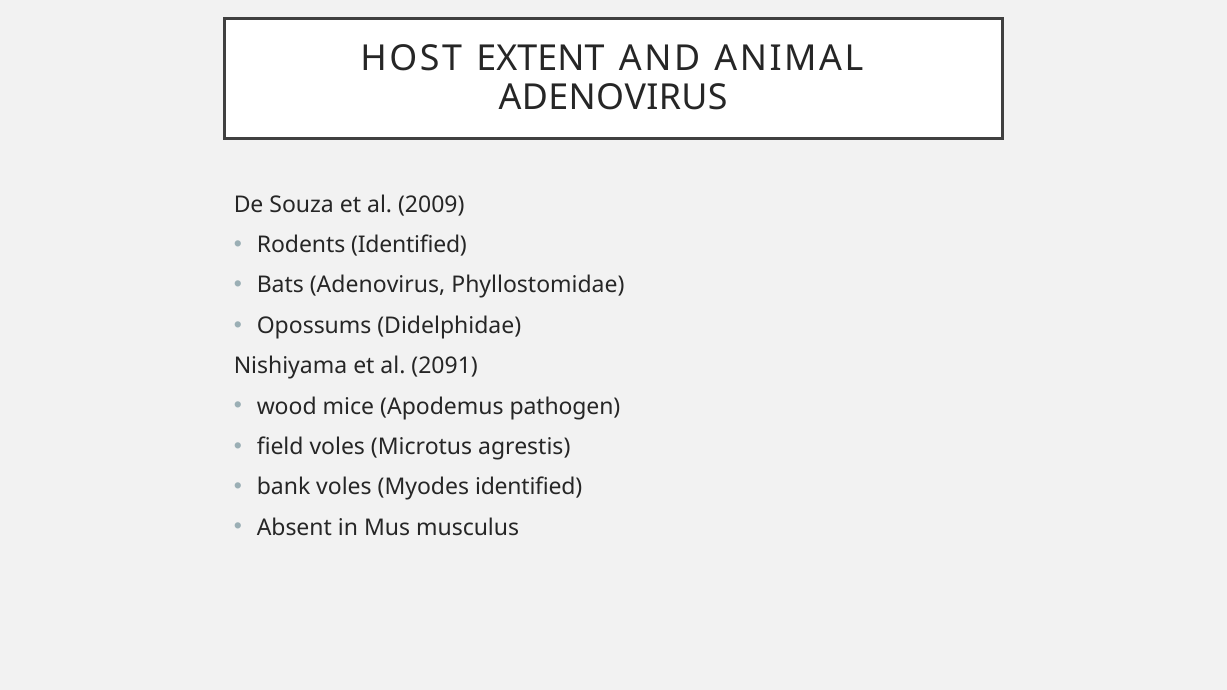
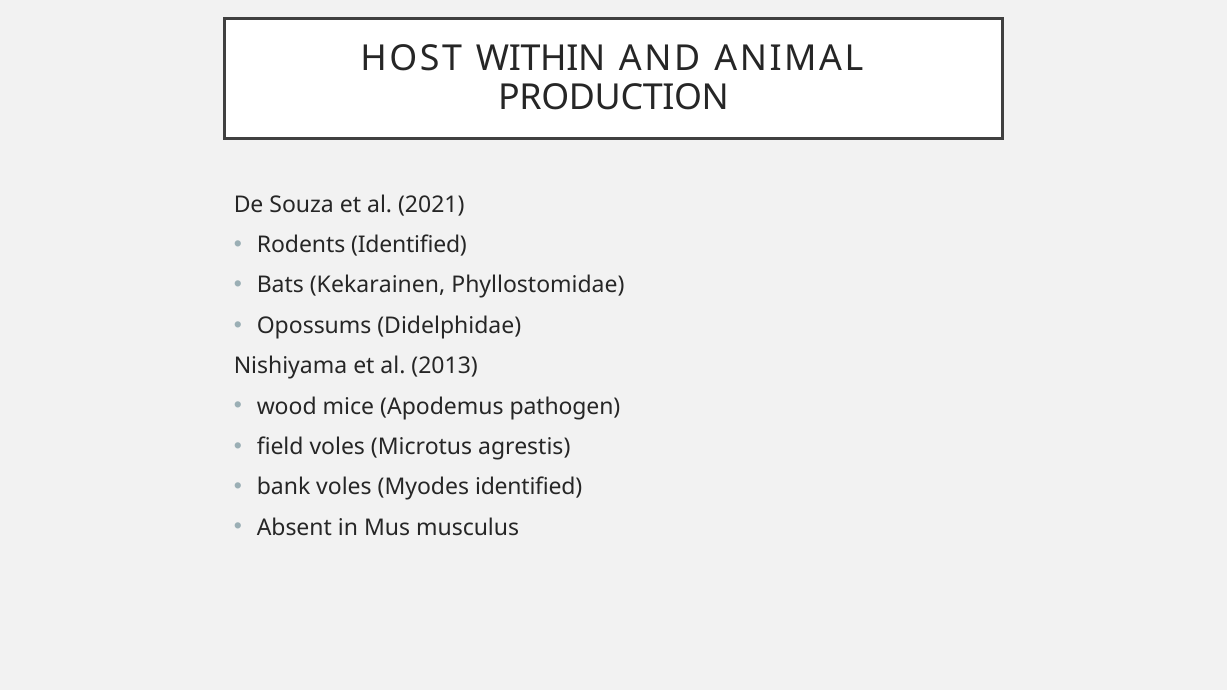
EXTENT: EXTENT -> WITHIN (541, 59)
ADENOVIRUS: ADENOVIRUS -> PRODUCTION (614, 98)
2009: 2009 -> 2021 (431, 205)
Bats Adenovirus: Adenovirus -> Kekarainen (378, 285)
2091: 2091 -> 2013 (445, 366)
